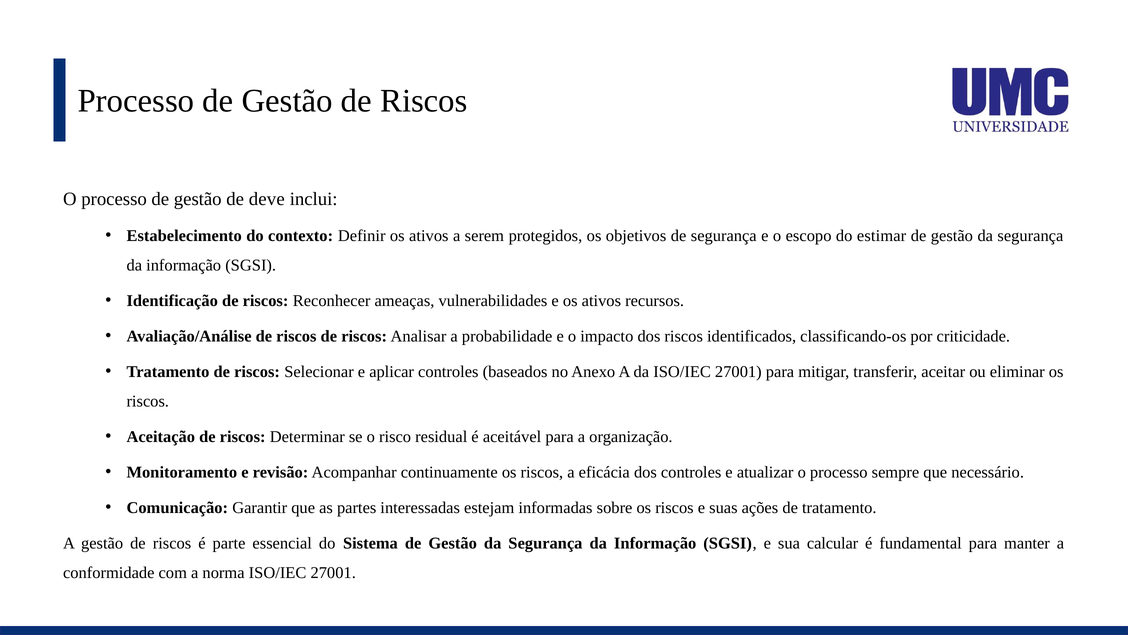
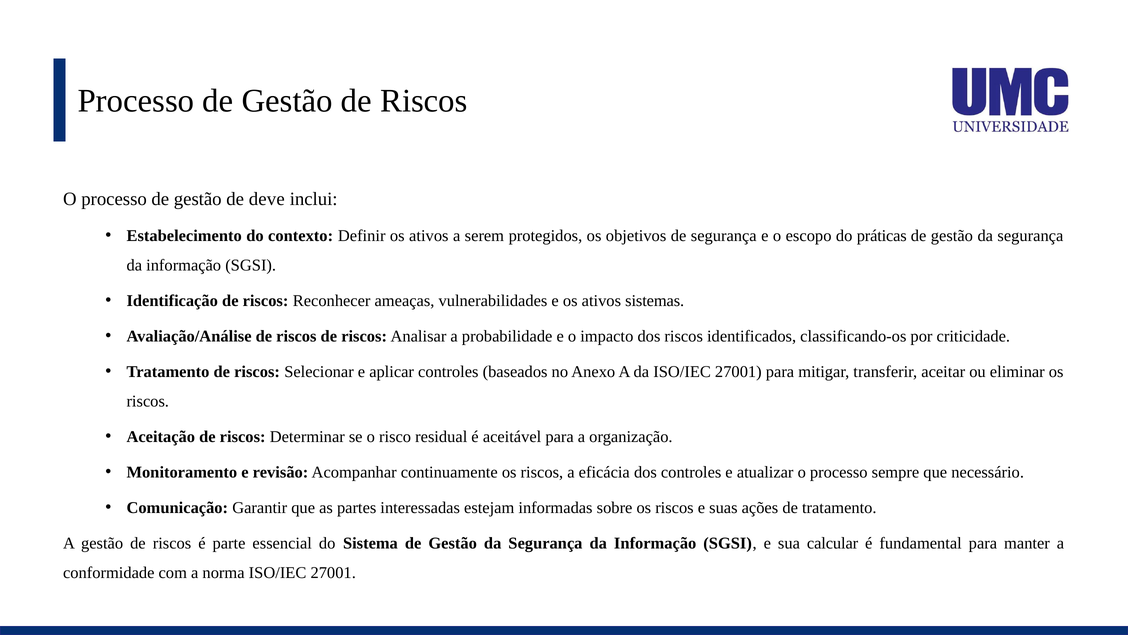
estimar: estimar -> práticas (882, 235)
recursos: recursos -> sistemas (655, 300)
